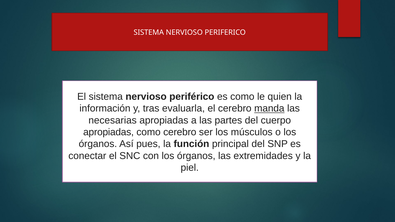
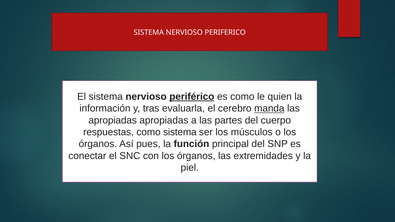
periférico underline: none -> present (192, 97)
necesarias: necesarias -> apropiadas (113, 120)
apropiadas: apropiadas -> respuestas (109, 132)
como cerebro: cerebro -> sistema (180, 132)
